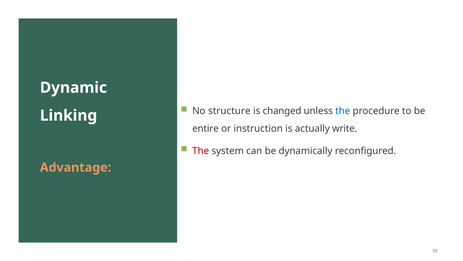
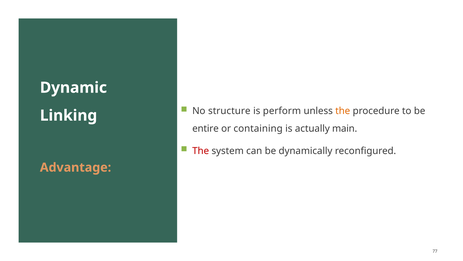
changed: changed -> perform (282, 111)
the colour: blue -> orange (343, 111)
instruction: instruction -> containing (258, 128)
write: write -> main (345, 128)
